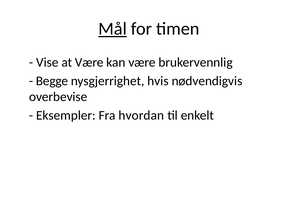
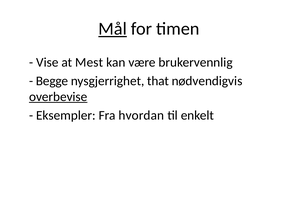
at Være: Være -> Mest (89, 63)
hvis: hvis -> that (158, 81)
overbevise underline: none -> present (58, 97)
